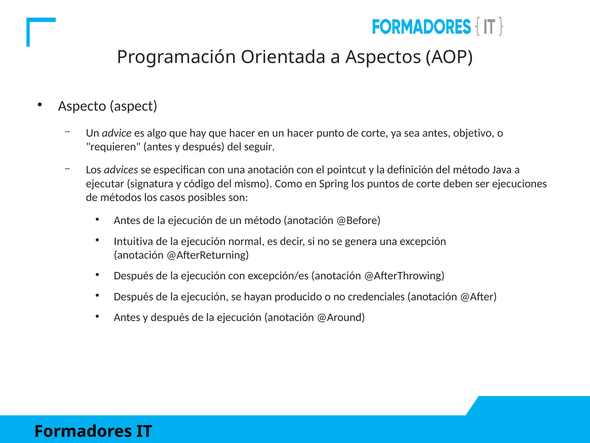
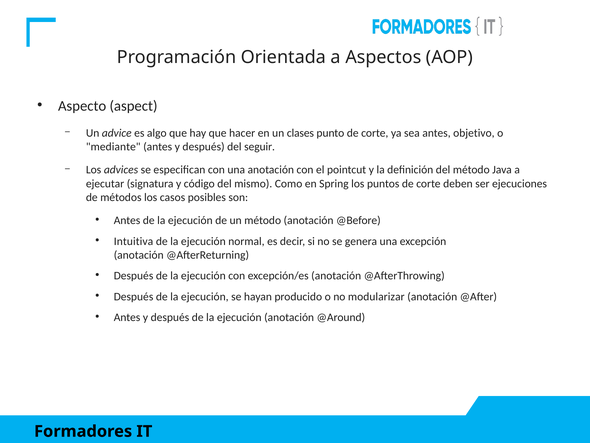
un hacer: hacer -> clases (300, 133)
requieren: requieren -> mediante (113, 147)
credenciales: credenciales -> modularizar (376, 296)
